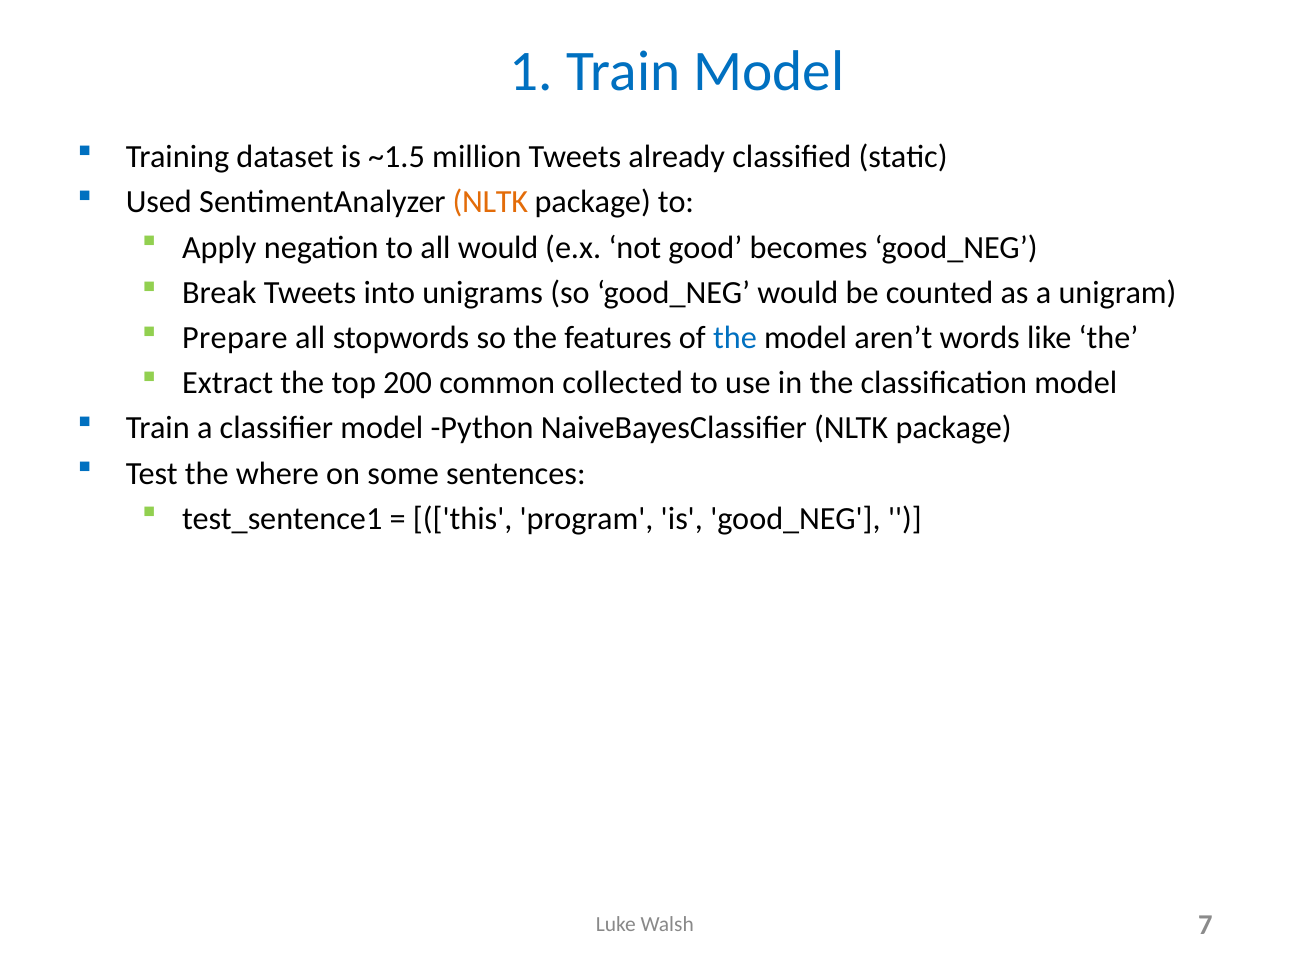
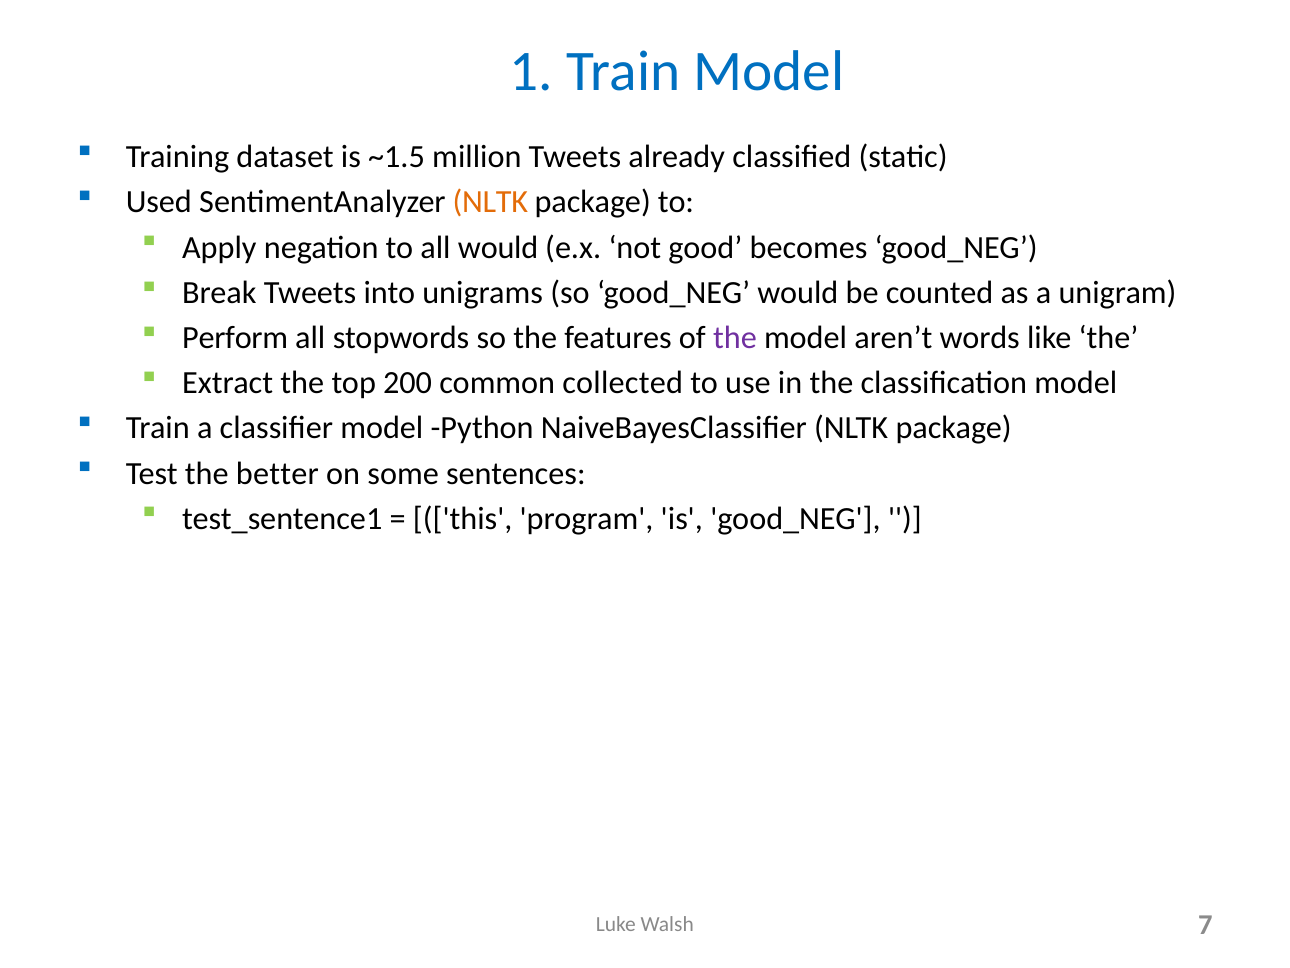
Prepare: Prepare -> Perform (235, 338)
the colour: blue -> purple (735, 338)
where: where -> better (277, 473)
